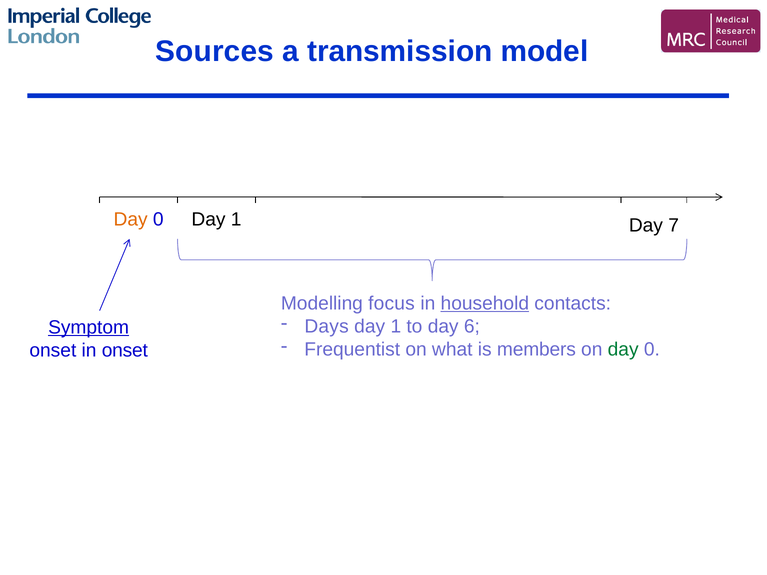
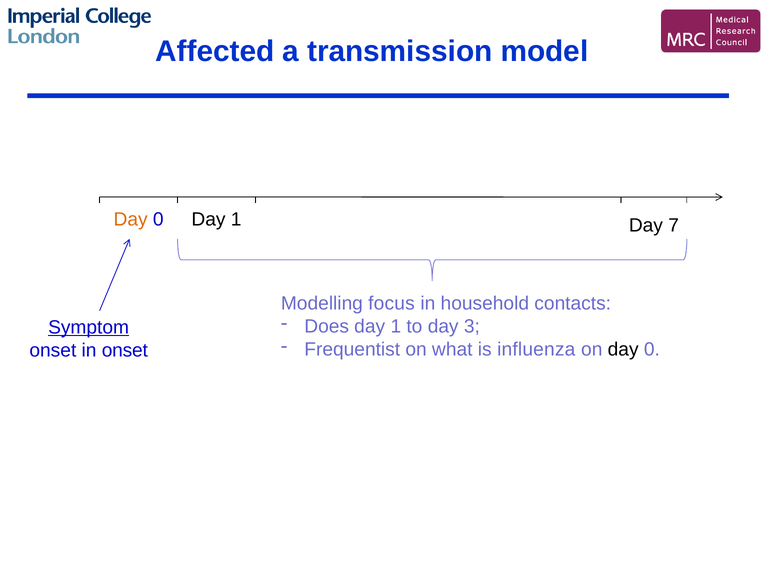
Sources: Sources -> Affected (215, 52)
household underline: present -> none (485, 303)
Days: Days -> Does (327, 327)
6: 6 -> 3 (472, 327)
members: members -> influenza (536, 350)
day colour: green -> black (623, 350)
